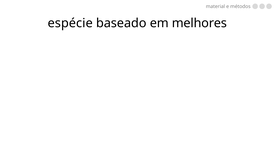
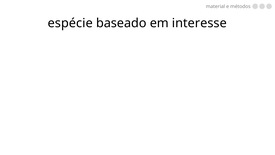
melhores: melhores -> interesse (199, 23)
